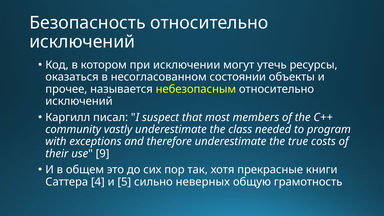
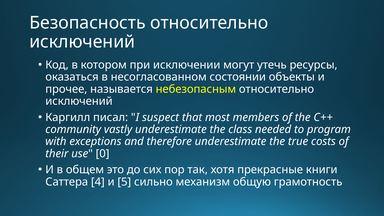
9: 9 -> 0 (103, 154)
неверных: неверных -> механизм (203, 182)
